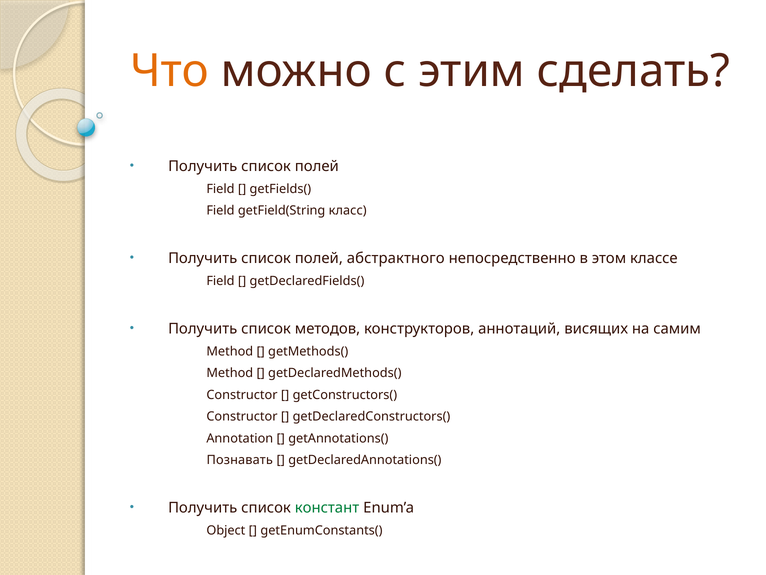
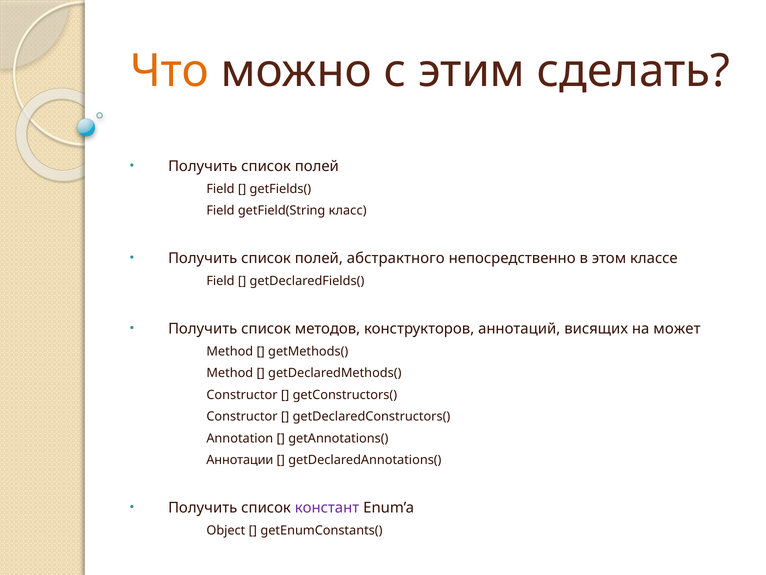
самим: самим -> может (677, 328)
Познавать: Познавать -> Аннотации (240, 460)
констант colour: green -> purple (327, 507)
